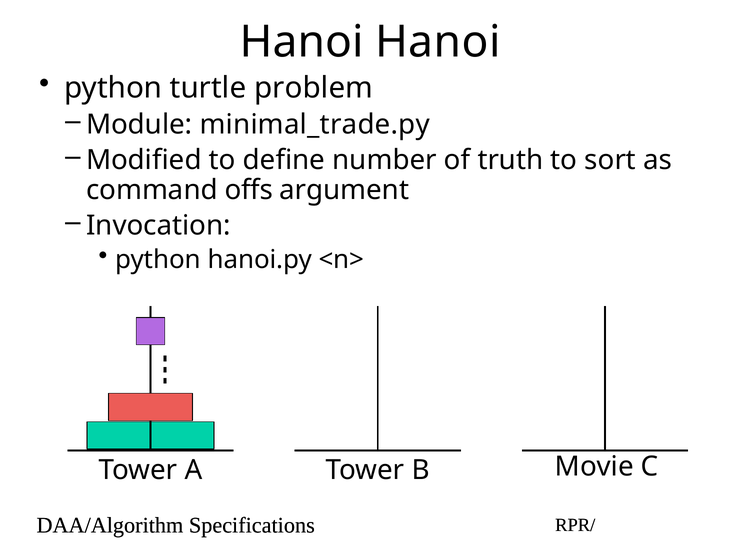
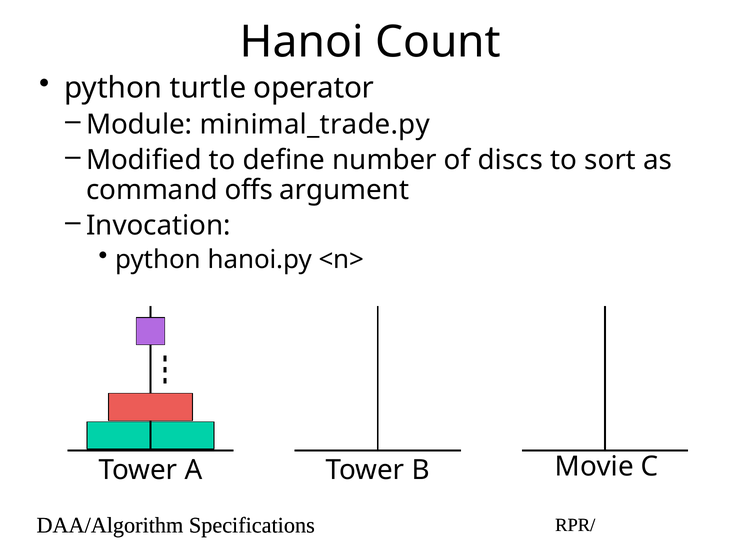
Hanoi Hanoi: Hanoi -> Count (438, 42)
problem: problem -> operator (314, 88)
truth: truth -> discs (510, 160)
